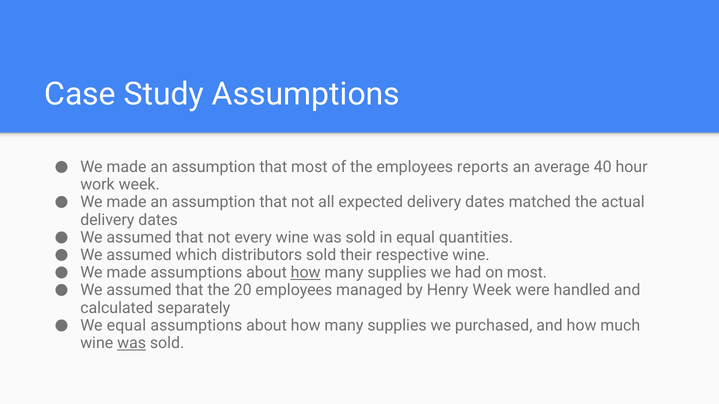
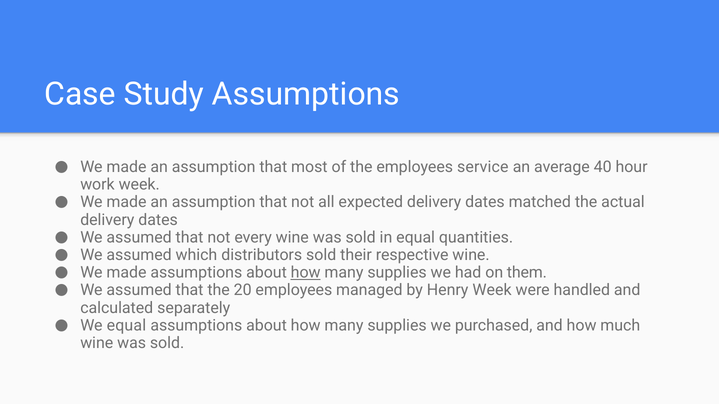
reports: reports -> service (483, 167)
on most: most -> them (527, 273)
was underline: present -> none (132, 343)
